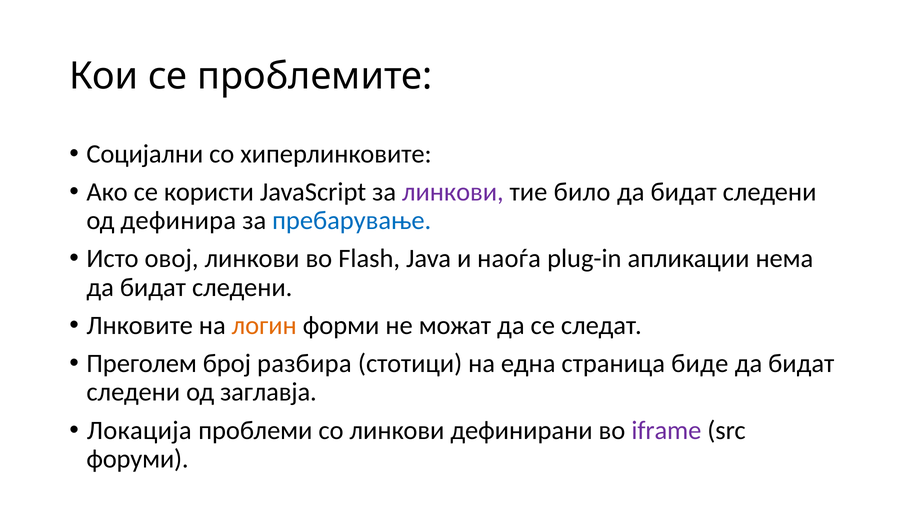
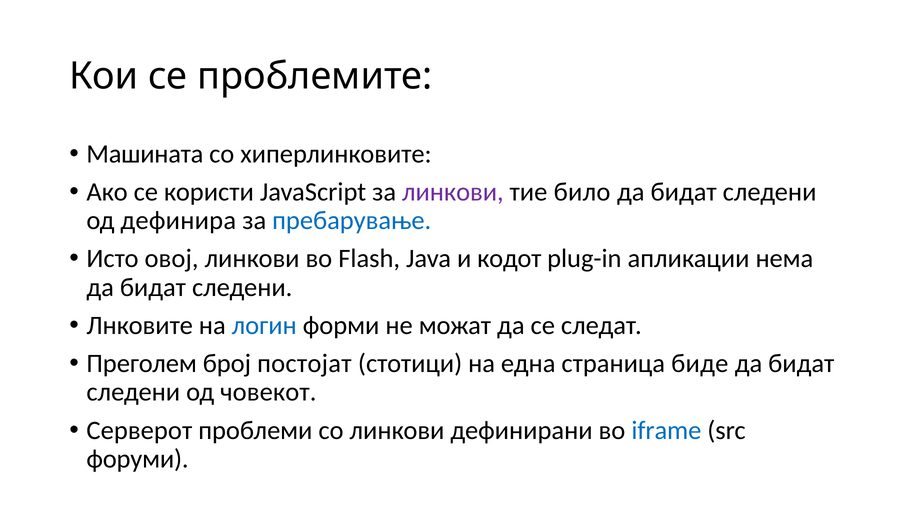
Социјални: Социјални -> Машината (145, 154)
наоѓа: наоѓа -> кодот (509, 259)
логин colour: orange -> blue (264, 325)
разбира: разбира -> постојат (304, 363)
заглавја: заглавја -> човекот (268, 392)
Локација: Локација -> Серверот (139, 430)
iframe colour: purple -> blue (666, 430)
